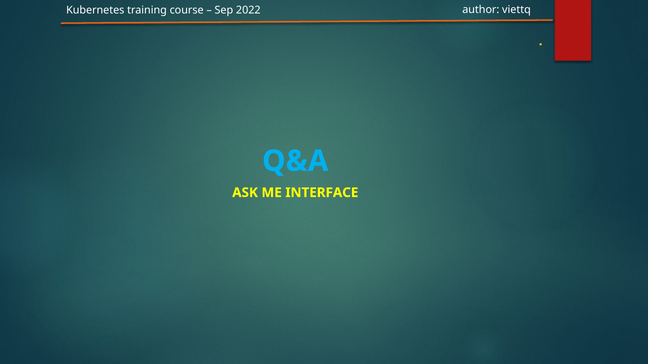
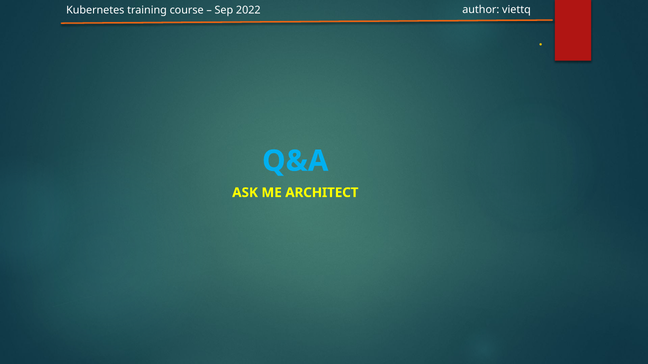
INTERFACE: INTERFACE -> ARCHITECT (322, 193)
